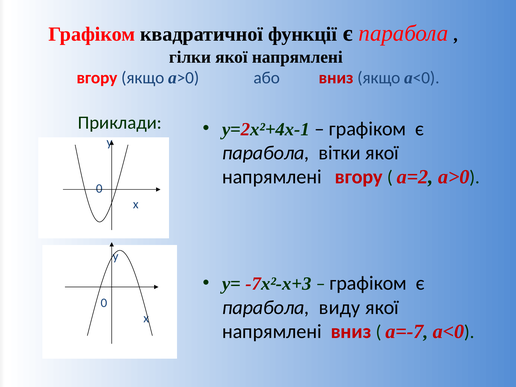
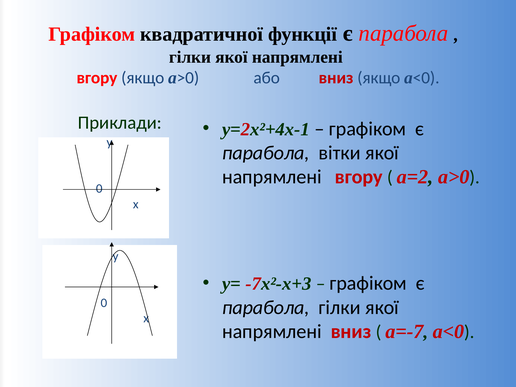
парабола виду: виду -> гілки (340, 307)
